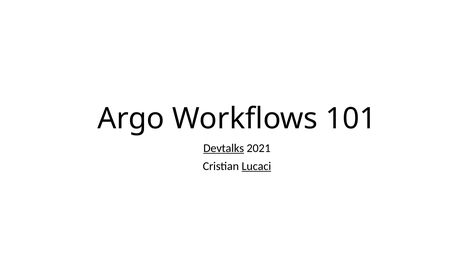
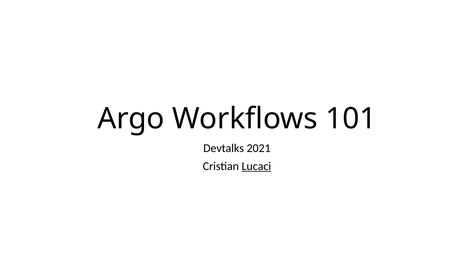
Devtalks underline: present -> none (224, 148)
